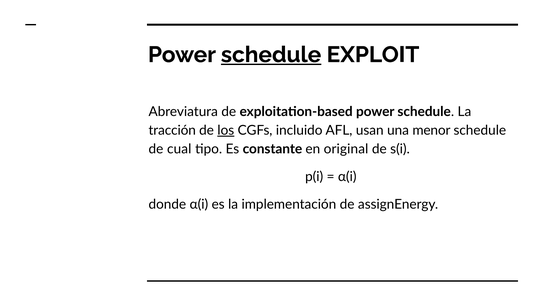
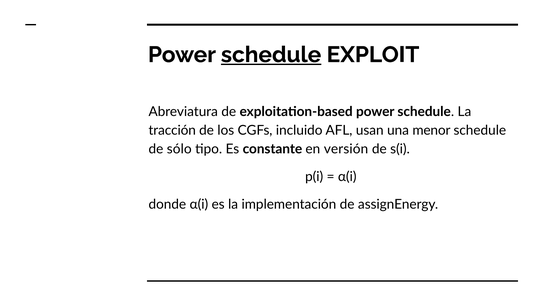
los underline: present -> none (226, 130)
cual: cual -> sólo (179, 149)
original: original -> versión (346, 149)
